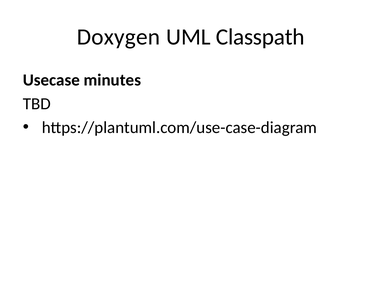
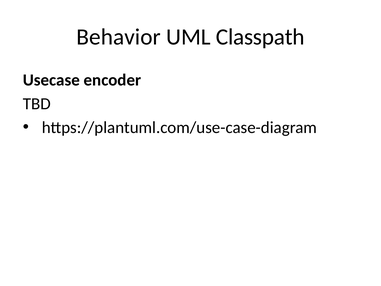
Doxygen: Doxygen -> Behavior (119, 37)
minutes: minutes -> encoder (112, 80)
